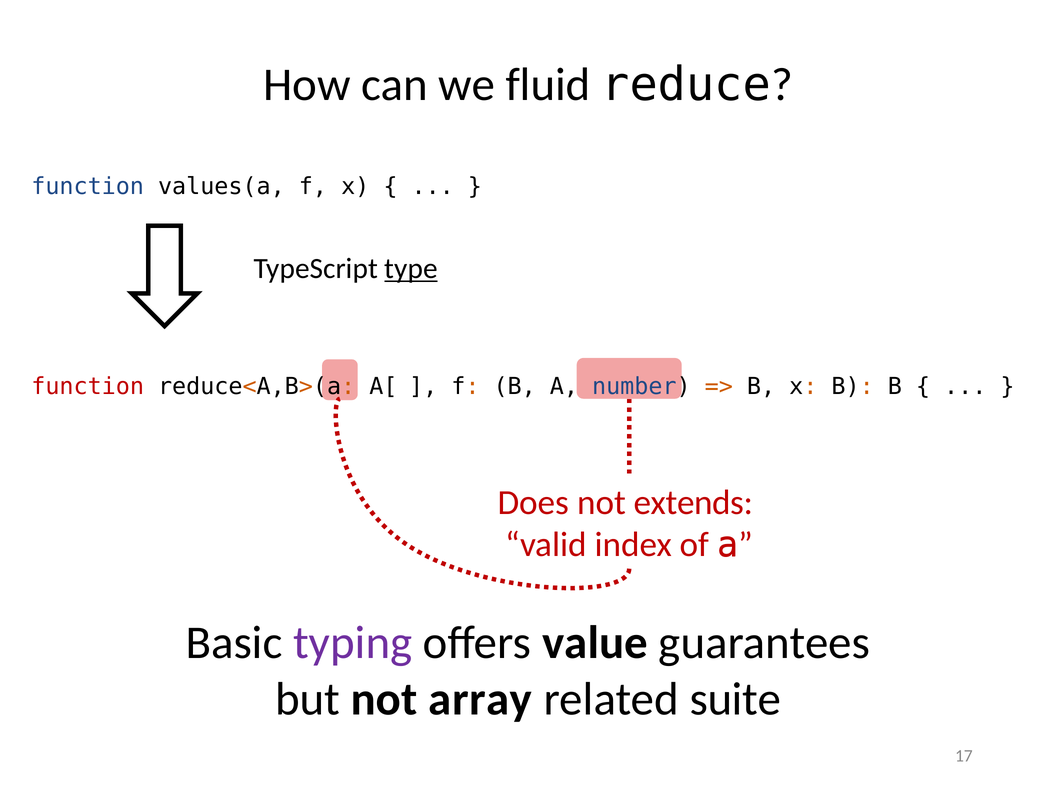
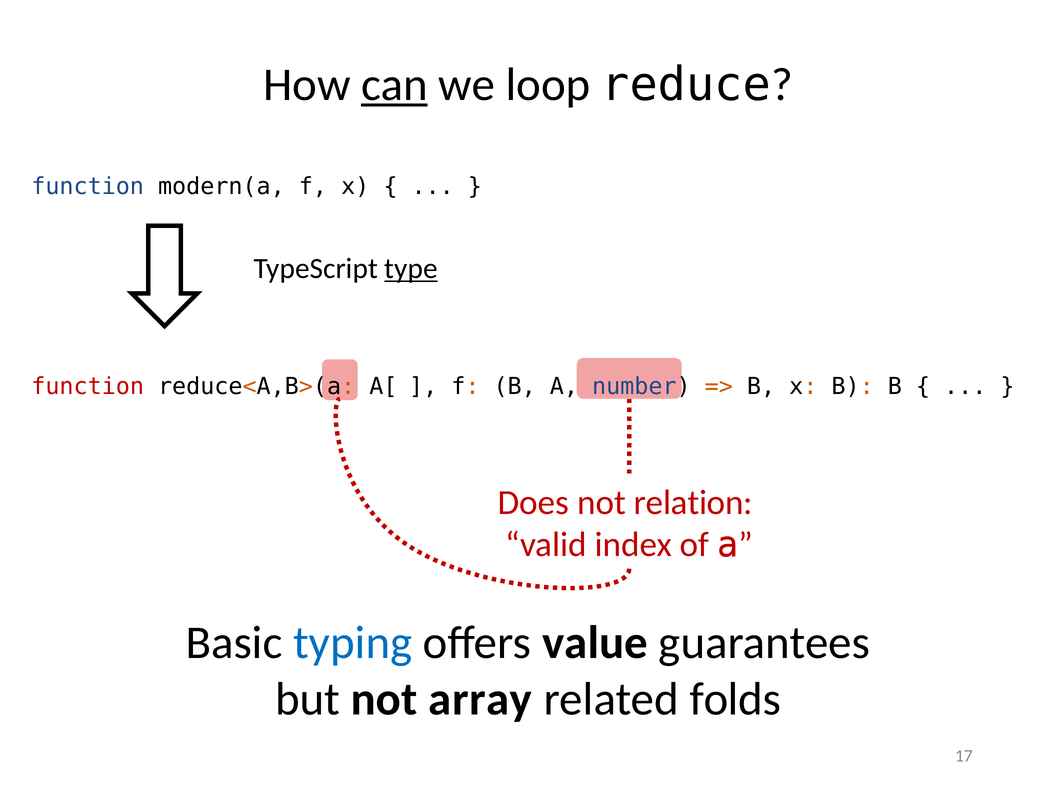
can underline: none -> present (395, 85)
fluid: fluid -> loop (548, 85)
values(a: values(a -> modern(a (221, 187)
extends: extends -> relation (693, 503)
typing colour: purple -> blue (353, 643)
suite: suite -> folds (735, 699)
